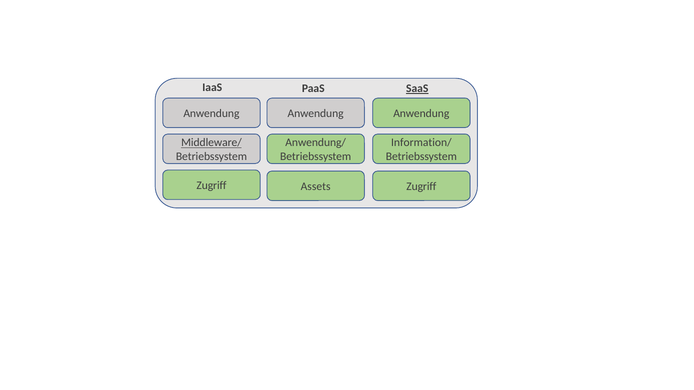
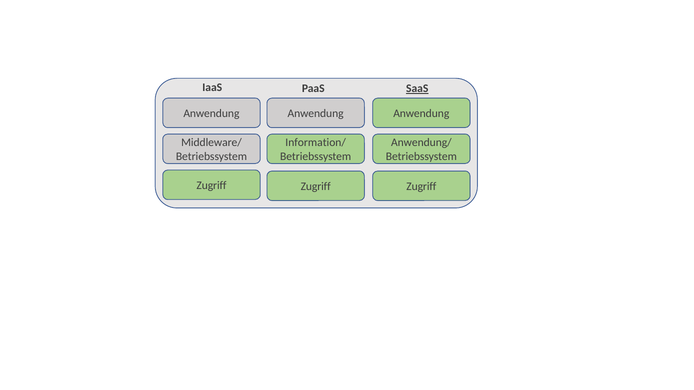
Middleware/ underline: present -> none (211, 143)
Anwendung/: Anwendung/ -> Information/ (316, 143)
Information/: Information/ -> Anwendung/ (421, 143)
Assets: Assets -> Zugriff (316, 187)
